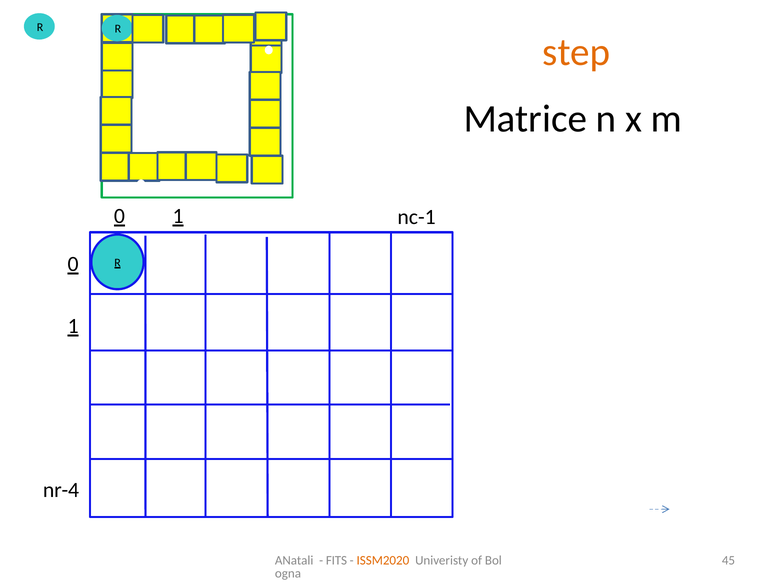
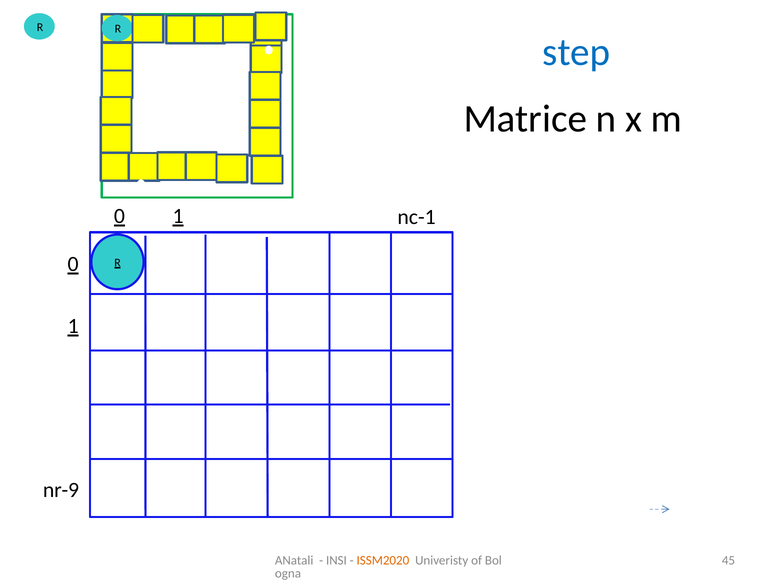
step colour: orange -> blue (576, 52)
nr-4: nr-4 -> nr-9 (61, 490)
FITS: FITS -> INSI (336, 560)
